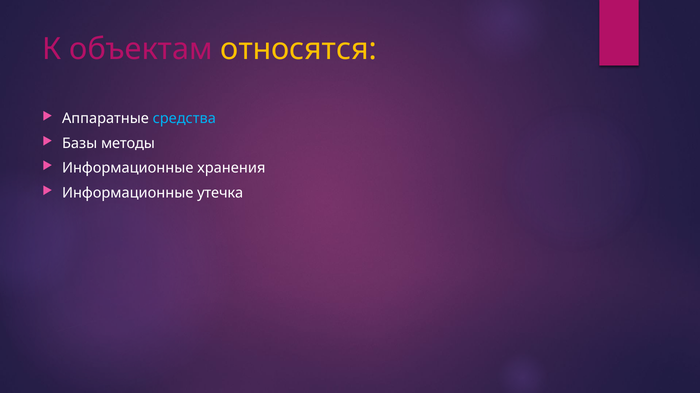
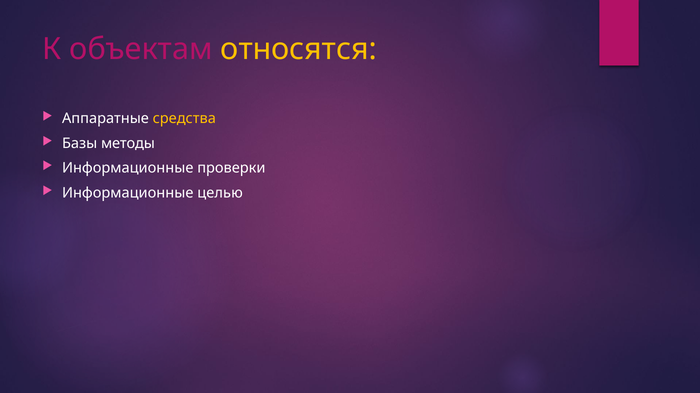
средства colour: light blue -> yellow (184, 119)
хранения: хранения -> проверки (231, 168)
утечка: утечка -> целью (220, 193)
